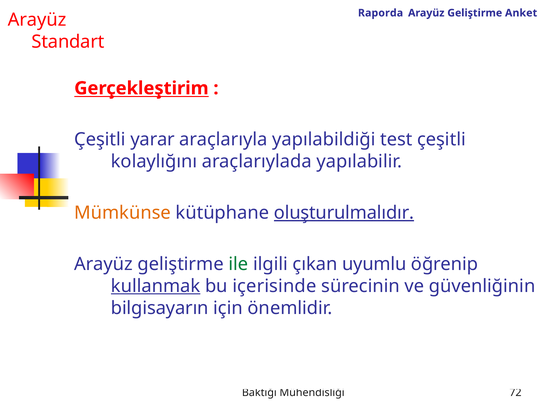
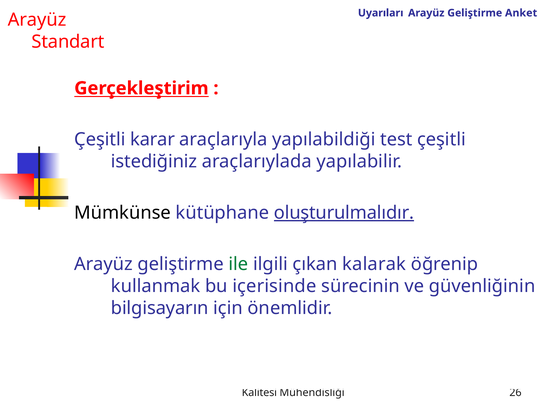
Raporda: Raporda -> Uyarıları (381, 13)
yarar: yarar -> karar (153, 140)
kolaylığını: kolaylığını -> istediğiniz (154, 162)
Mümkünse colour: orange -> black (123, 213)
uyumlu: uyumlu -> kalarak (374, 264)
kullanmak underline: present -> none (156, 286)
Baktığı: Baktığı -> Kalitesi (259, 393)
72: 72 -> 26 (515, 393)
